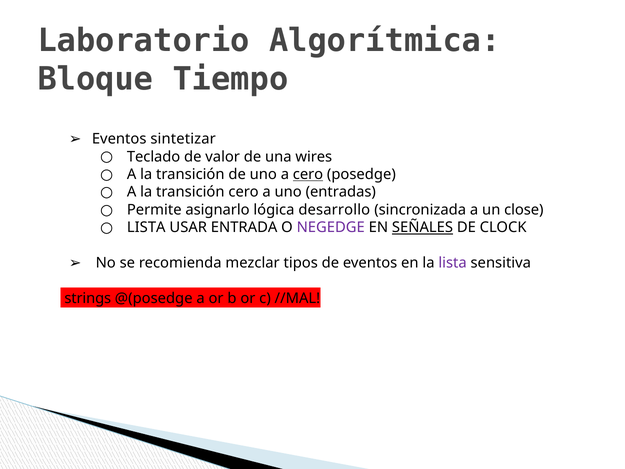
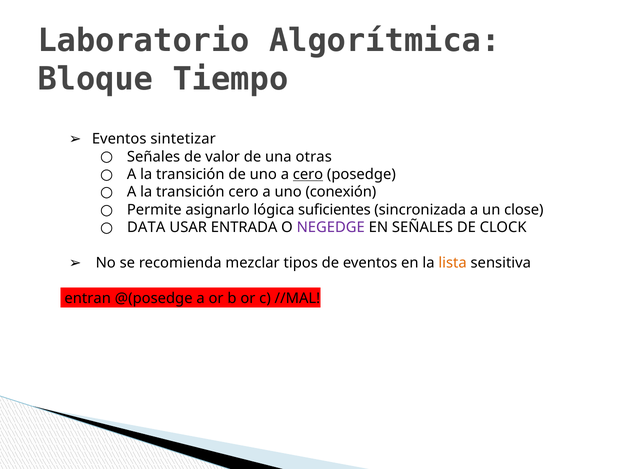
Teclado: Teclado -> Señales (154, 157)
wires: wires -> otras (314, 157)
entradas: entradas -> conexión (341, 192)
desarrollo: desarrollo -> suficientes (334, 210)
LISTA: LISTA -> DATA (146, 227)
SEÑALES underline: present -> none (423, 227)
lista colour: purple -> orange (453, 263)
strings: strings -> entran (88, 298)
